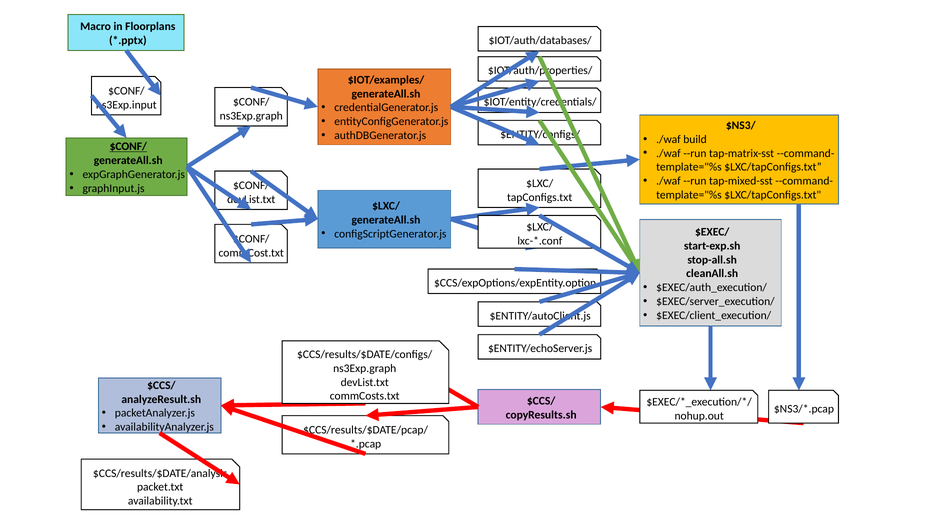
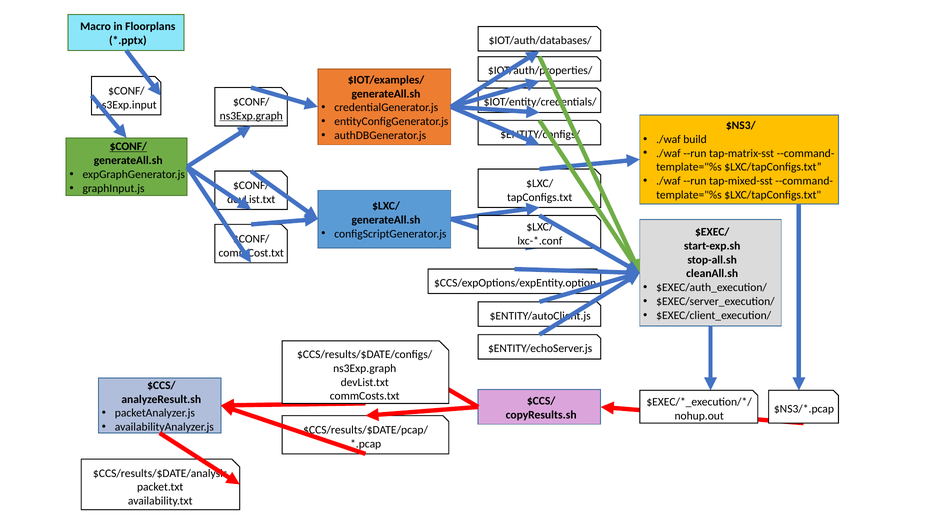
ns3Exp.graph underline: none -> present (251, 116)
